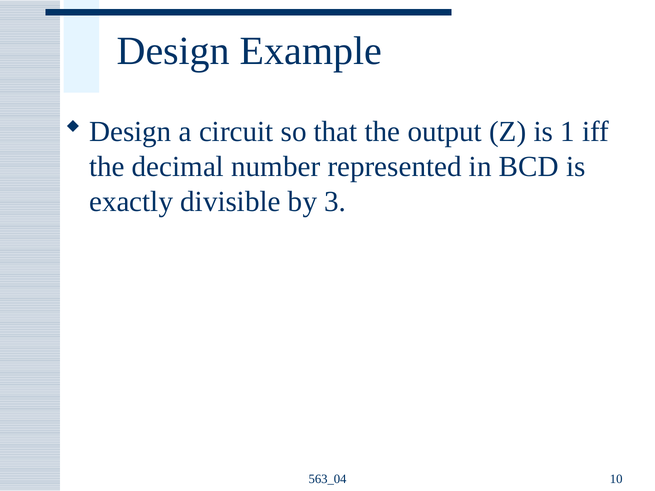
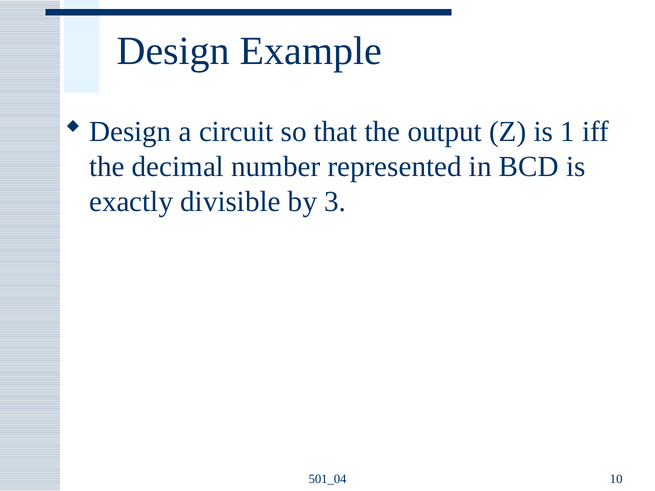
563_04: 563_04 -> 501_04 (328, 479)
